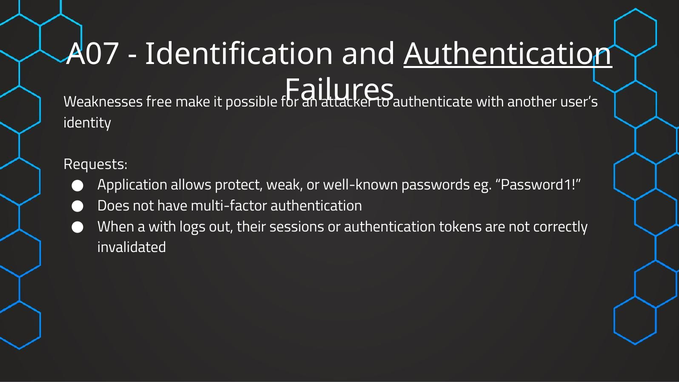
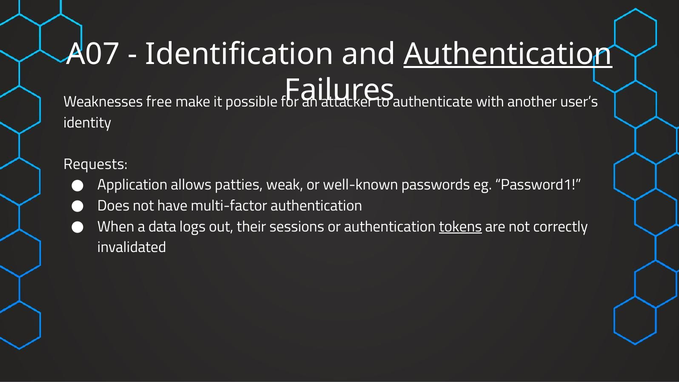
protect: protect -> patties (239, 185)
a with: with -> data (162, 227)
tokens underline: none -> present (460, 227)
